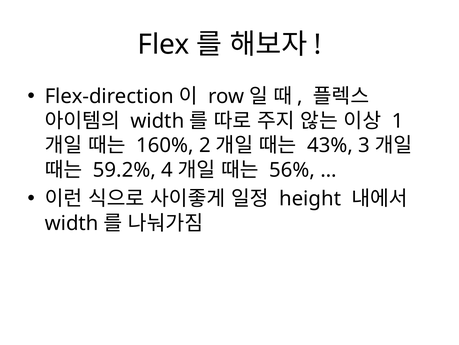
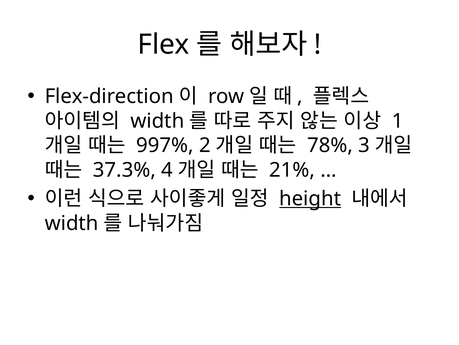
160%: 160% -> 997% (165, 145)
43%: 43% -> 78% (330, 145)
59.2%: 59.2% -> 37.3% (124, 170)
56%: 56% -> 21% (292, 170)
height underline: none -> present (310, 198)
